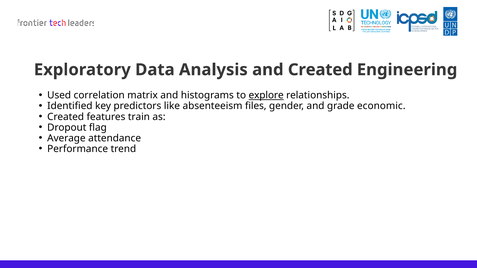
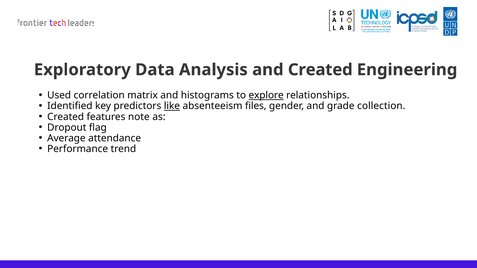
like underline: none -> present (172, 106)
economic: economic -> collection (381, 106)
train: train -> note (139, 117)
